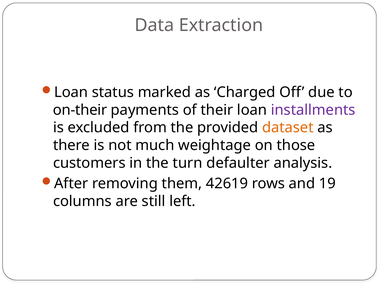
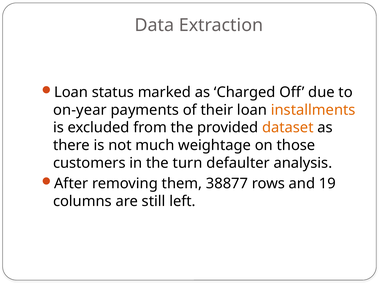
on-their: on-their -> on-year (80, 110)
installments colour: purple -> orange (313, 110)
42619: 42619 -> 38877 (227, 184)
